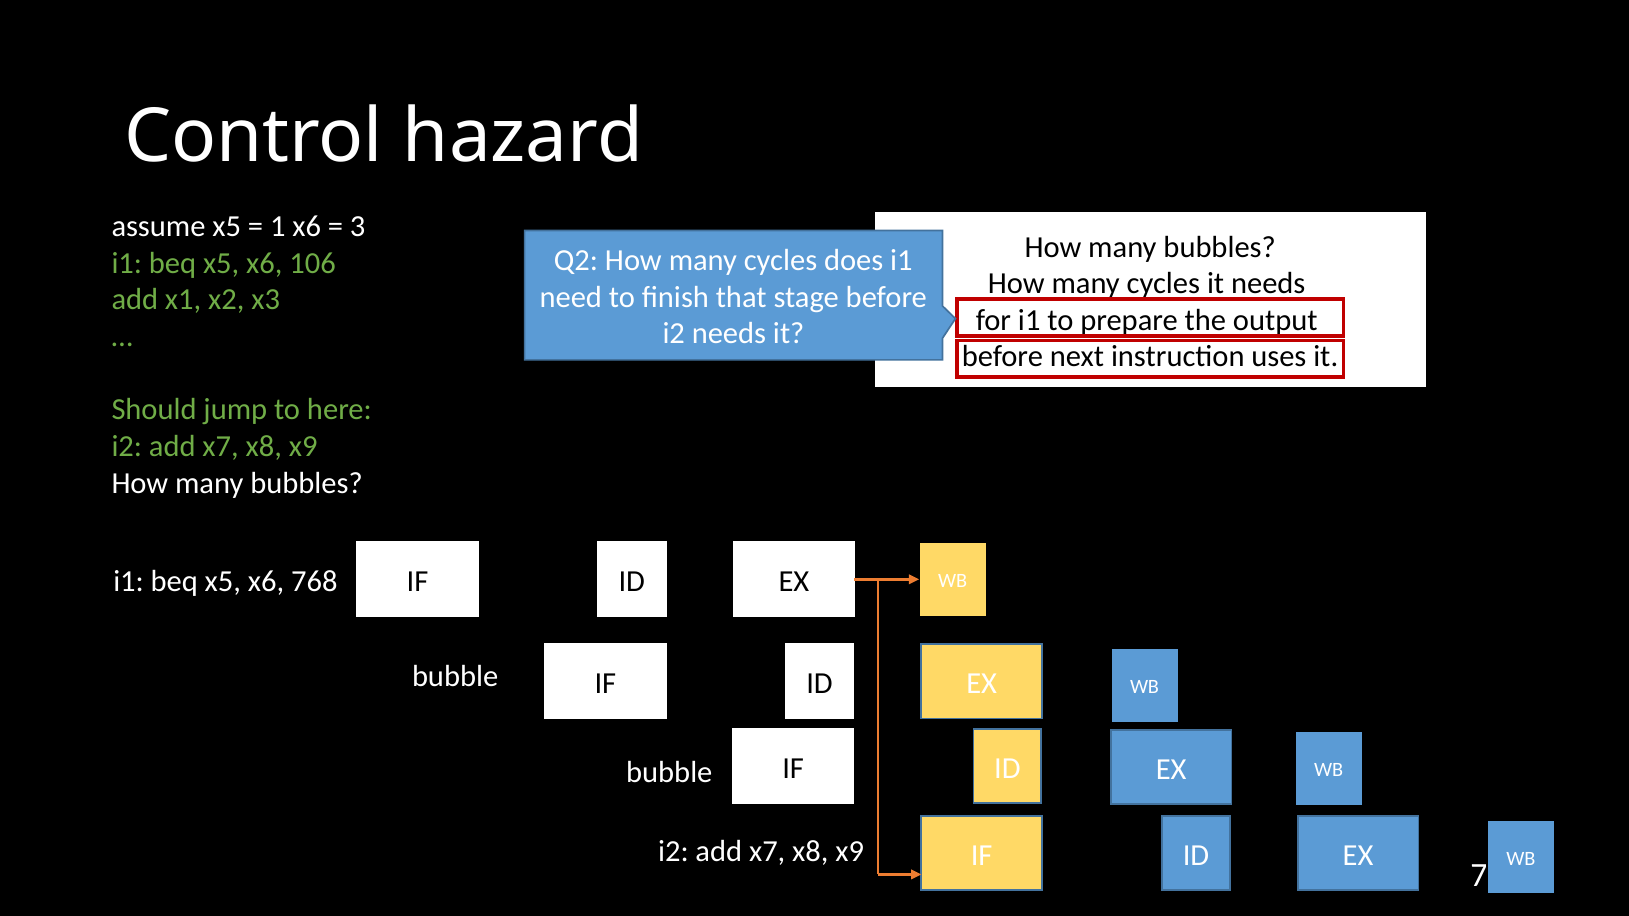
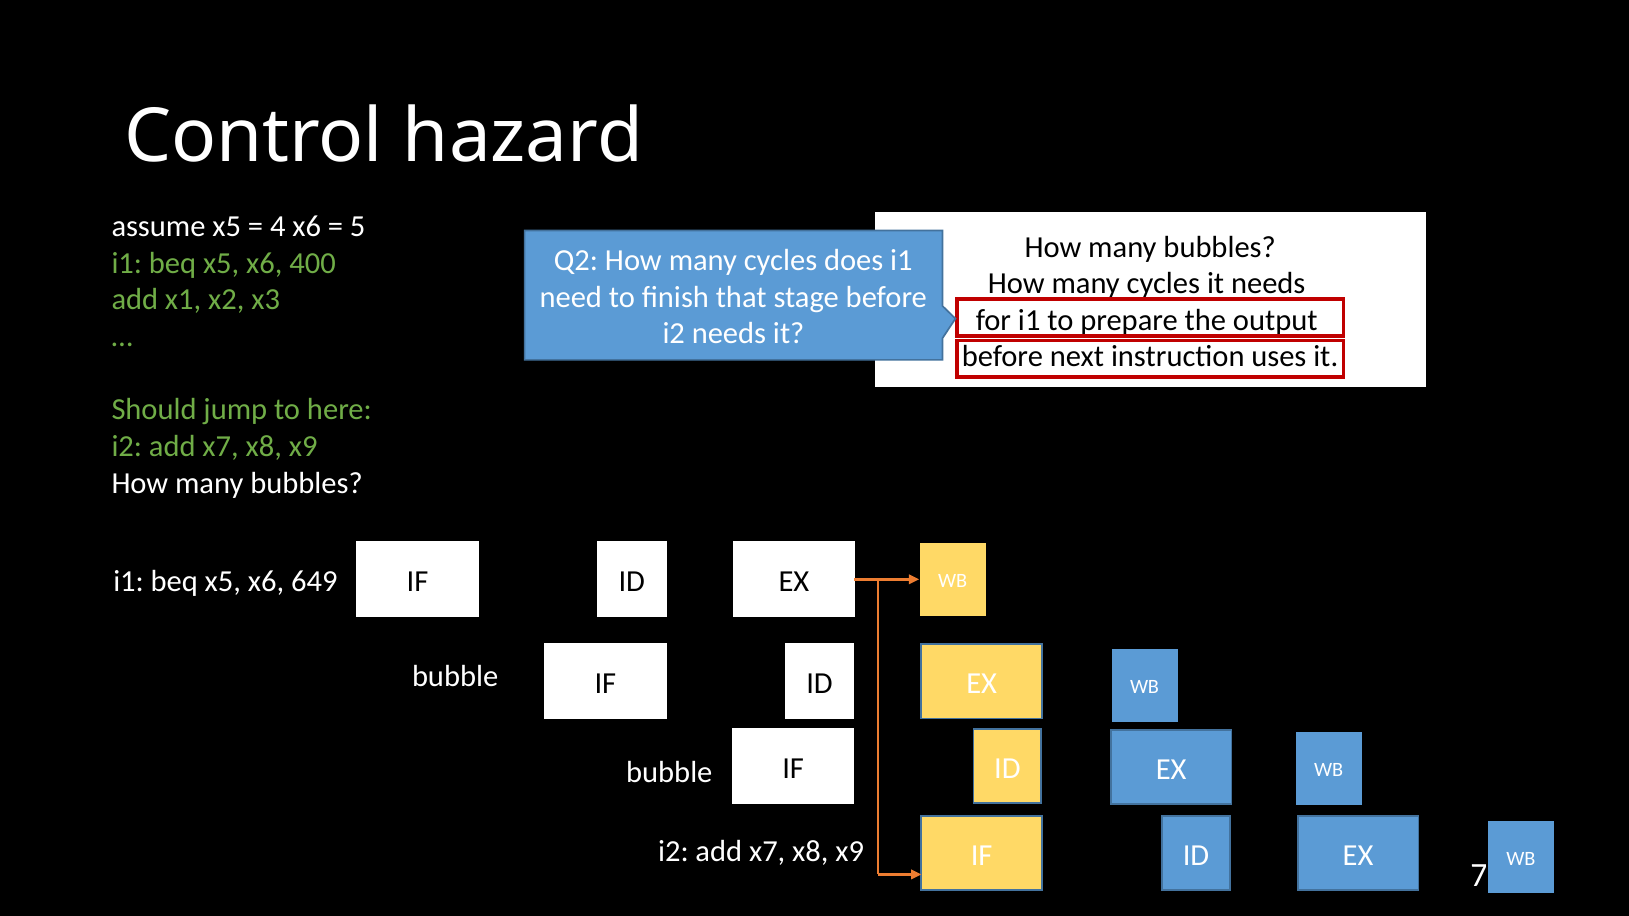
1: 1 -> 4 (278, 227)
3: 3 -> 5 (358, 227)
106: 106 -> 400 (313, 263)
768: 768 -> 649 (314, 581)
